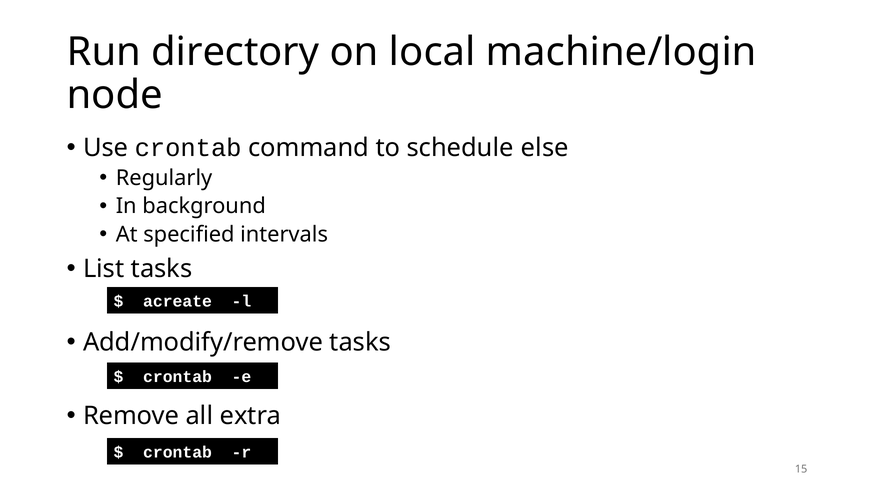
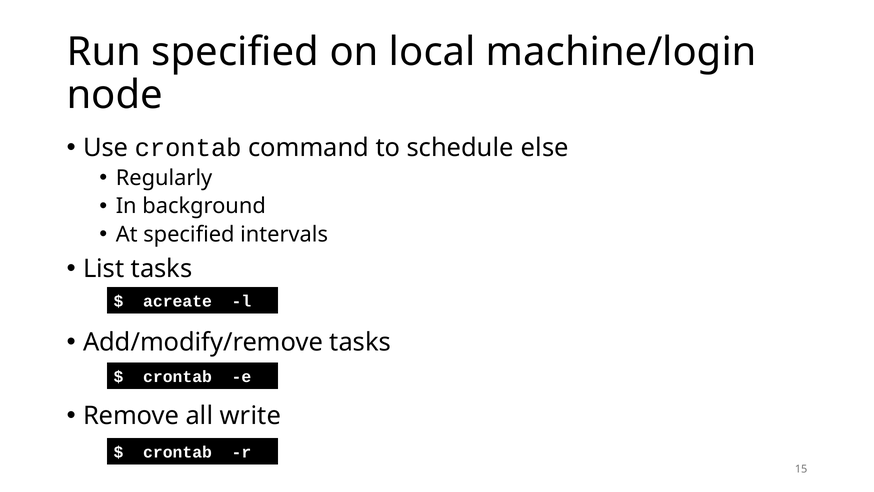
Run directory: directory -> specified (235, 52)
extra: extra -> write (250, 415)
